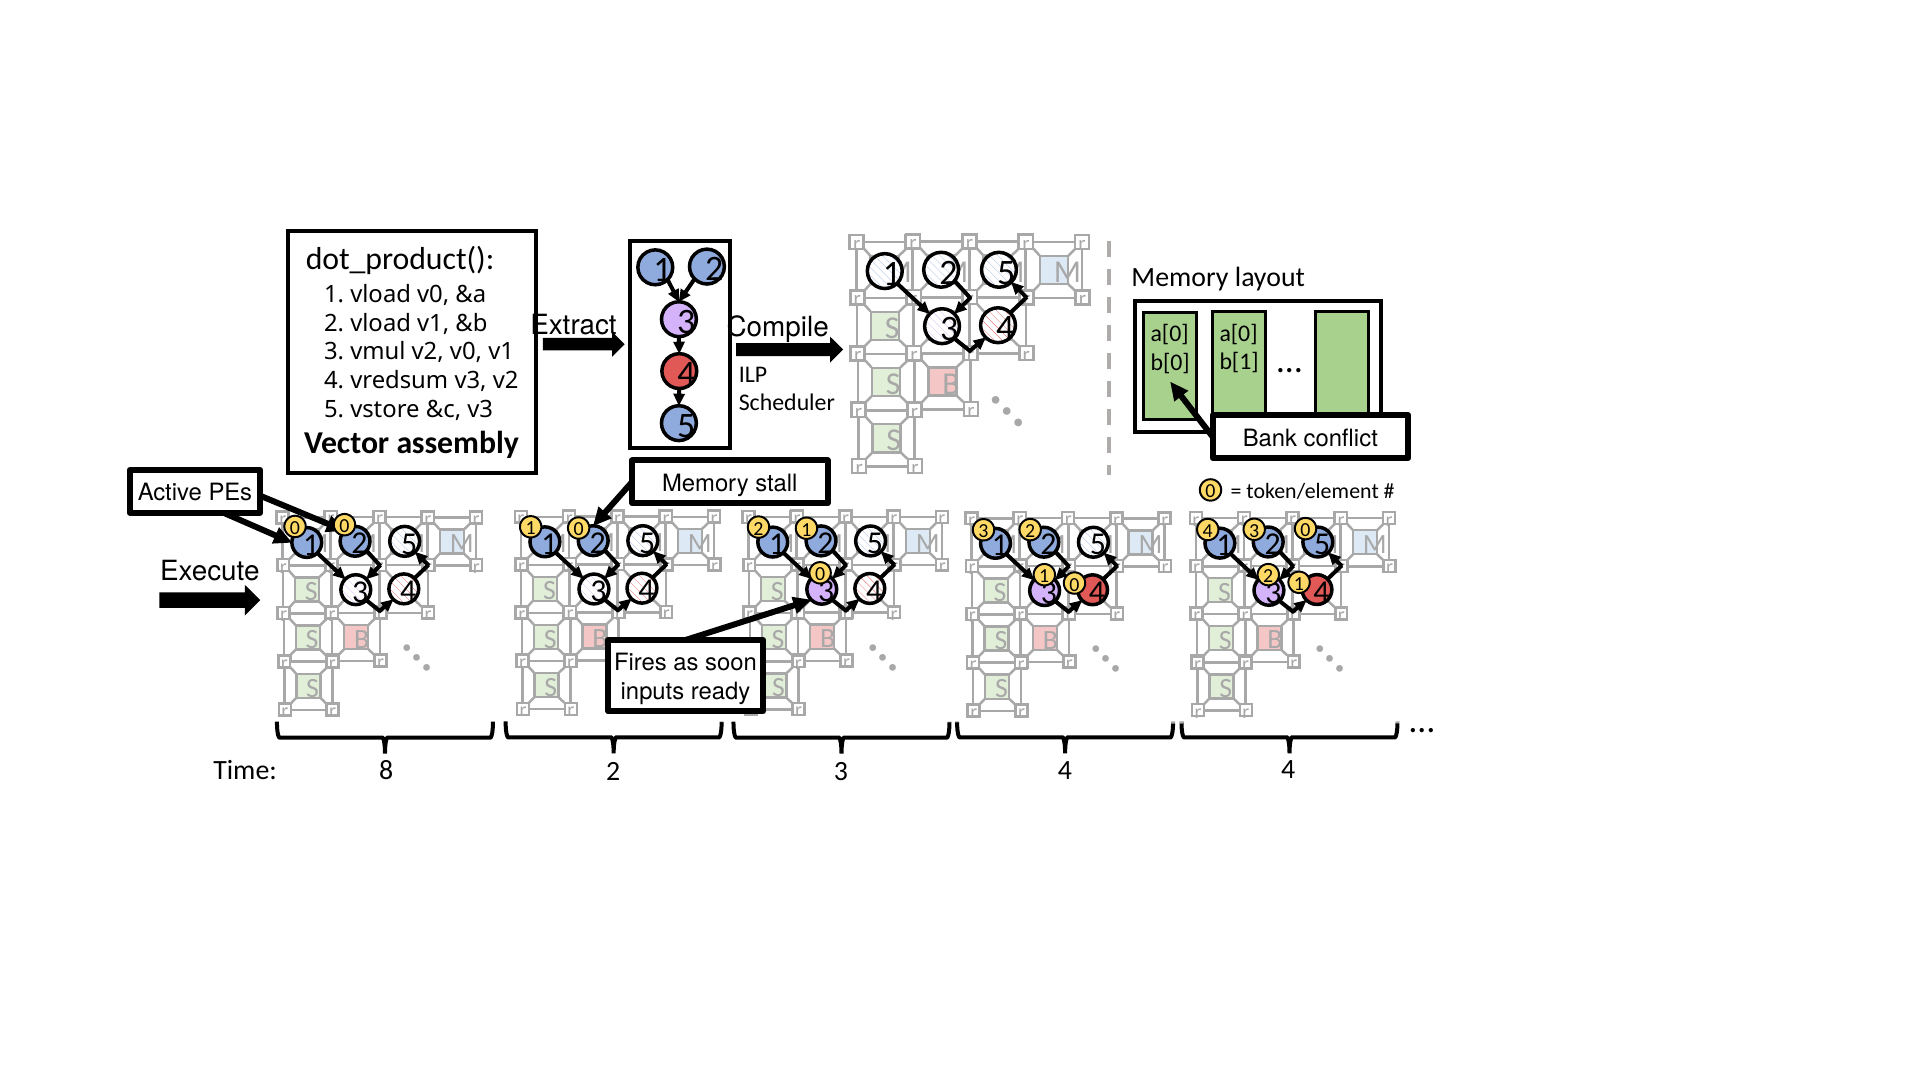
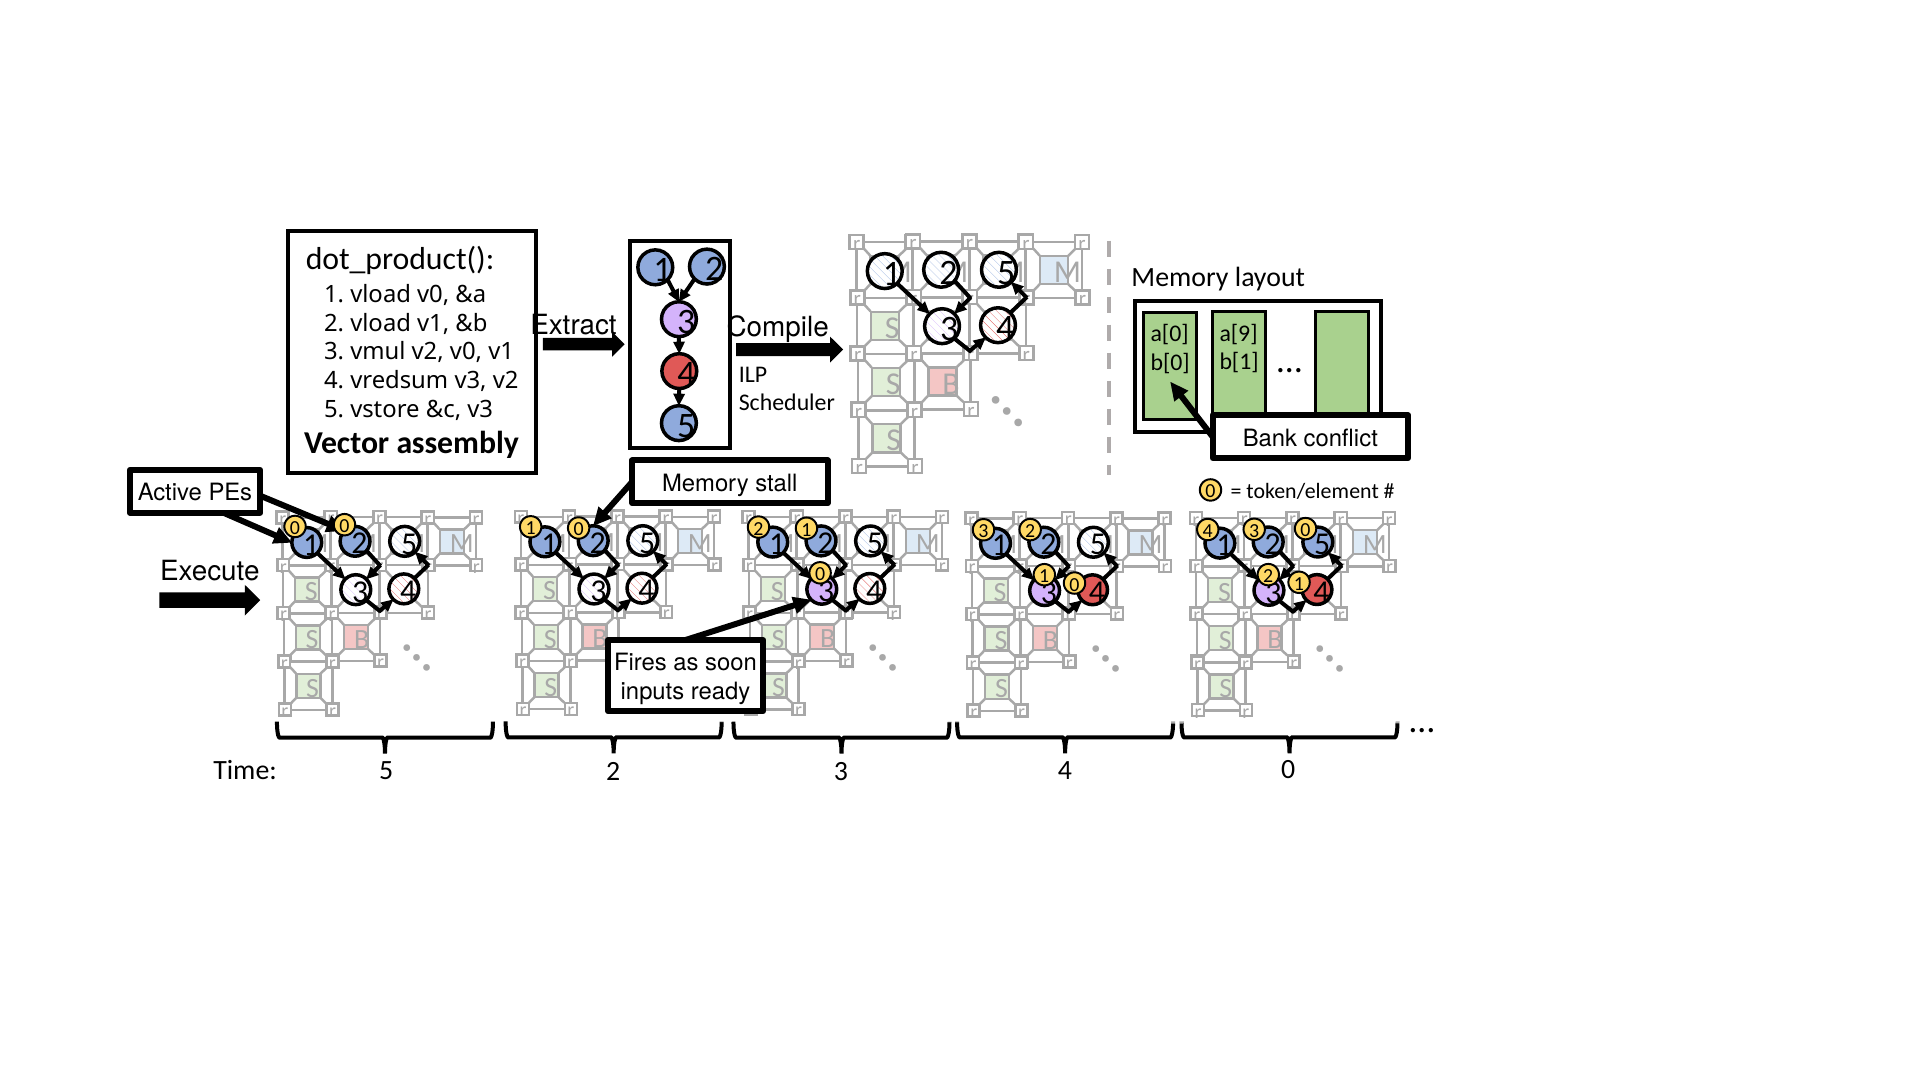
a[0: a[0 -> a[9 (1239, 333)
Time 8: 8 -> 5 (386, 770)
4 4: 4 -> 0 (1288, 770)
